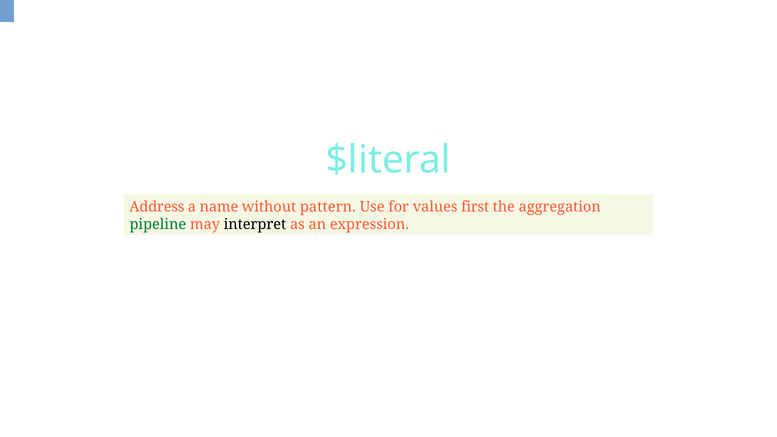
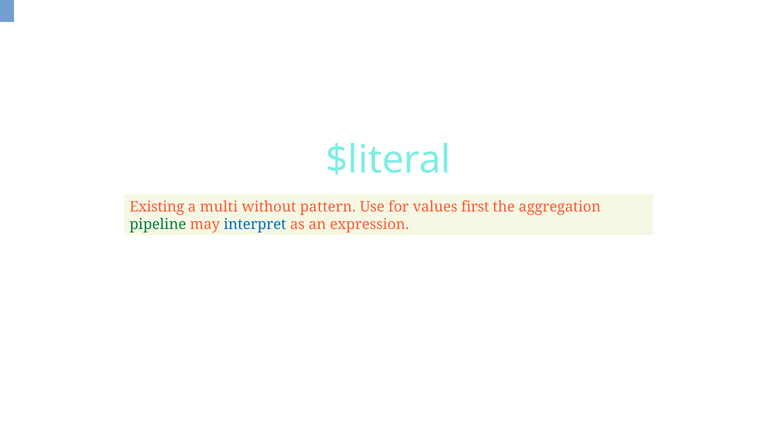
Address: Address -> Existing (157, 207)
name: name -> multi (219, 207)
interpret colour: black -> blue (255, 224)
